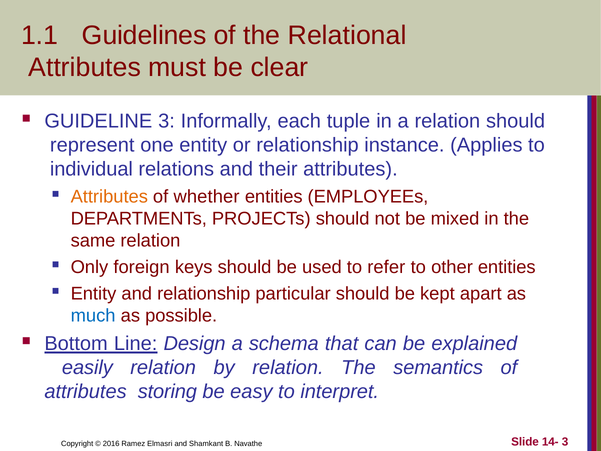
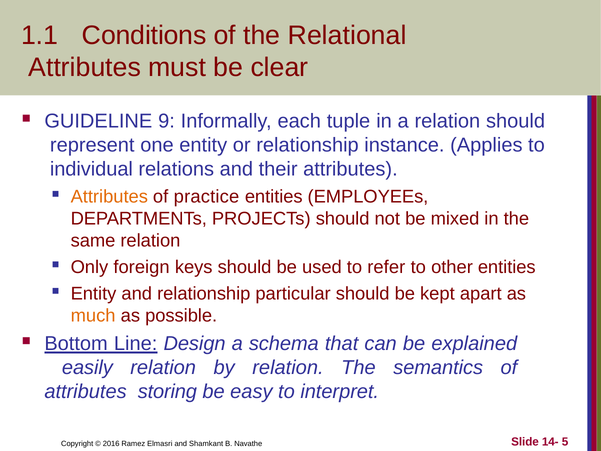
Guidelines: Guidelines -> Conditions (144, 35)
GUIDELINE 3: 3 -> 9 (166, 121)
whether: whether -> practice (207, 197)
much colour: blue -> orange (93, 316)
14- 3: 3 -> 5 (565, 441)
